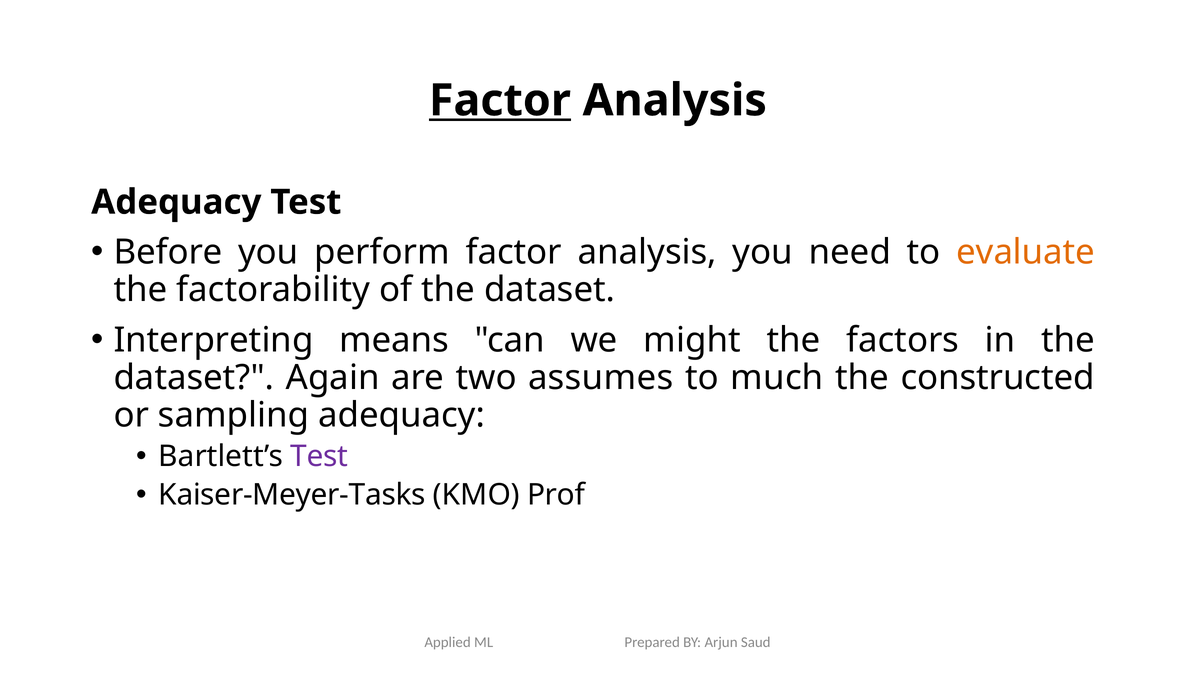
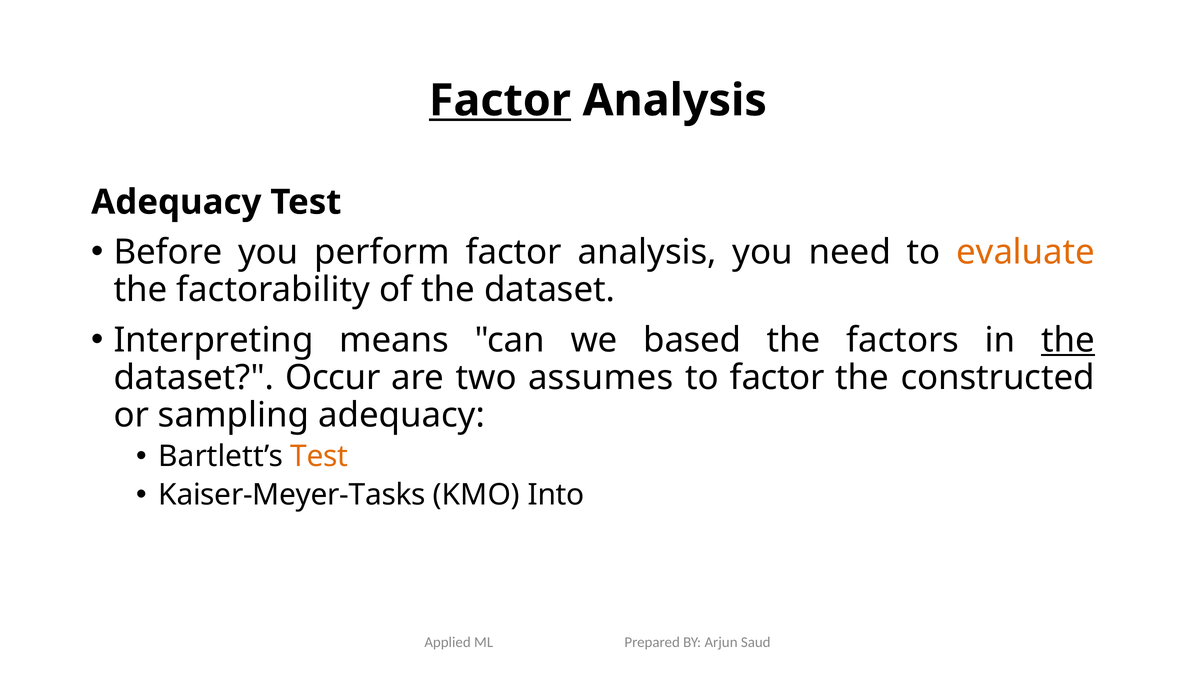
might: might -> based (692, 340)
the underline: none -> present (1068, 340)
Again: Again -> Occur (333, 378)
to much: much -> factor (777, 378)
Test colour: purple -> orange (319, 456)
Prof: Prof -> Into (556, 495)
